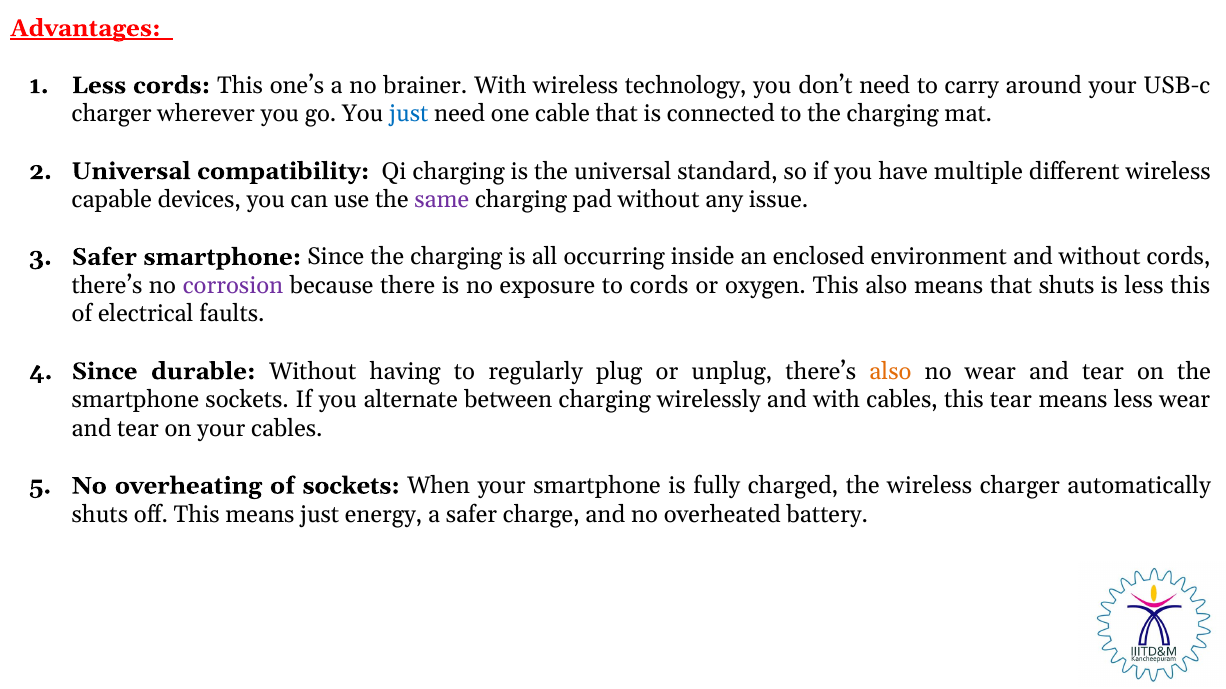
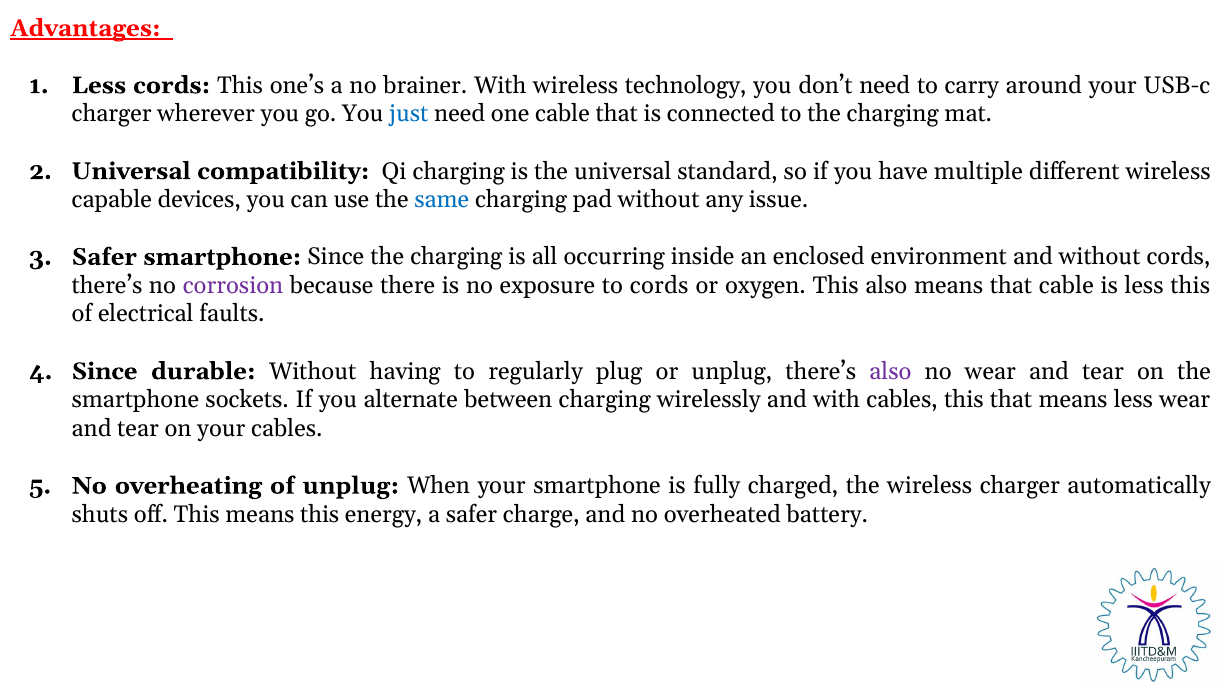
same colour: purple -> blue (442, 200)
that shuts: shuts -> cable (1066, 286)
also colour: orange -> purple (890, 372)
this tear: tear -> that (1011, 400)
of sockets: sockets -> unplug (351, 486)
means just: just -> this (320, 515)
